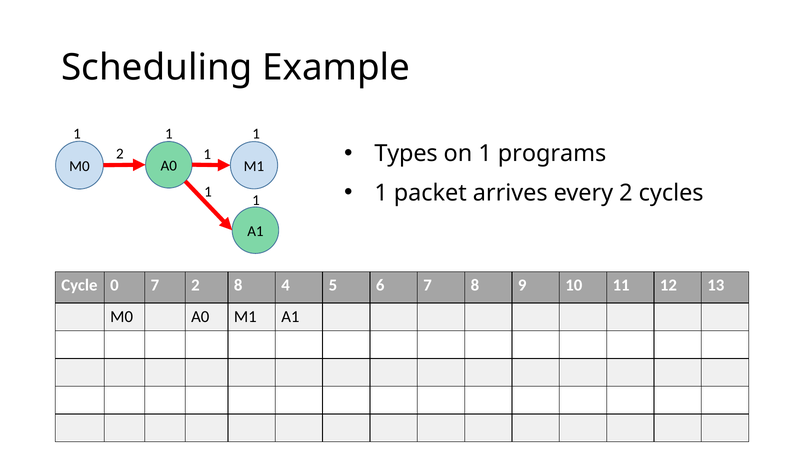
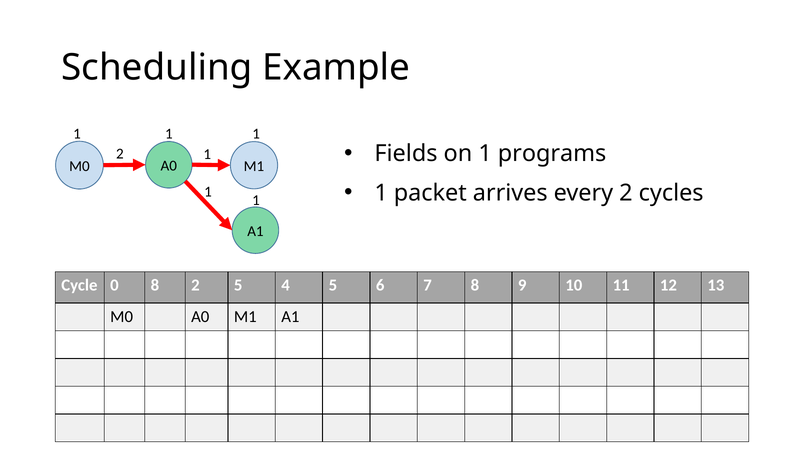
Types: Types -> Fields (406, 154)
0 7: 7 -> 8 (155, 285)
2 8: 8 -> 5 (238, 285)
